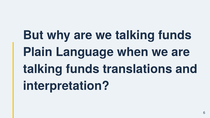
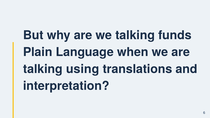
funds: funds -> using (83, 69)
